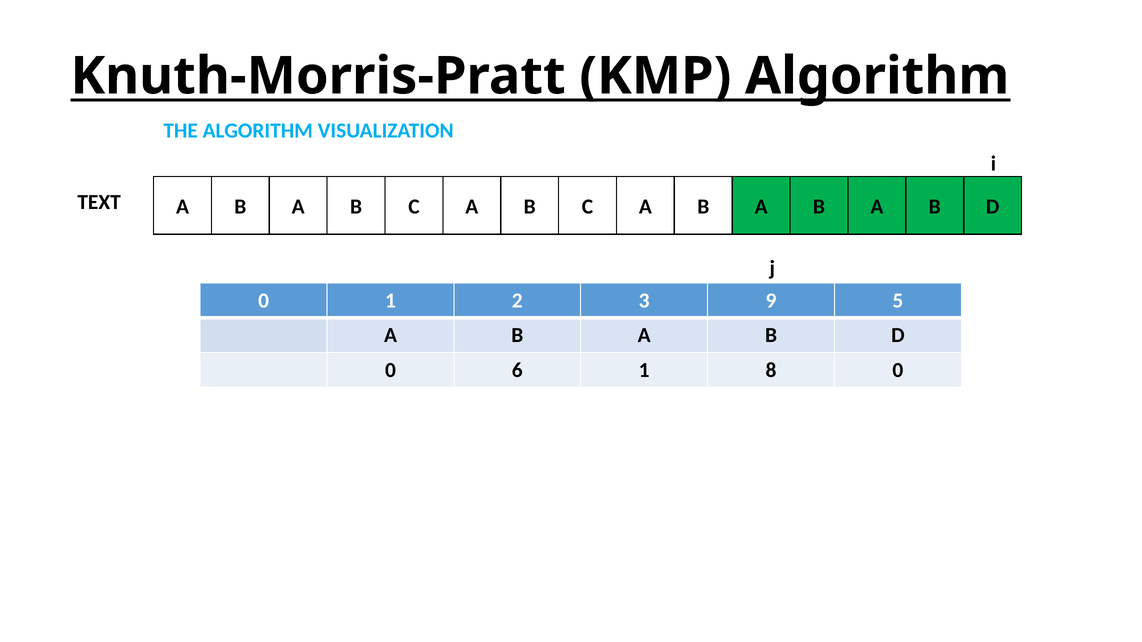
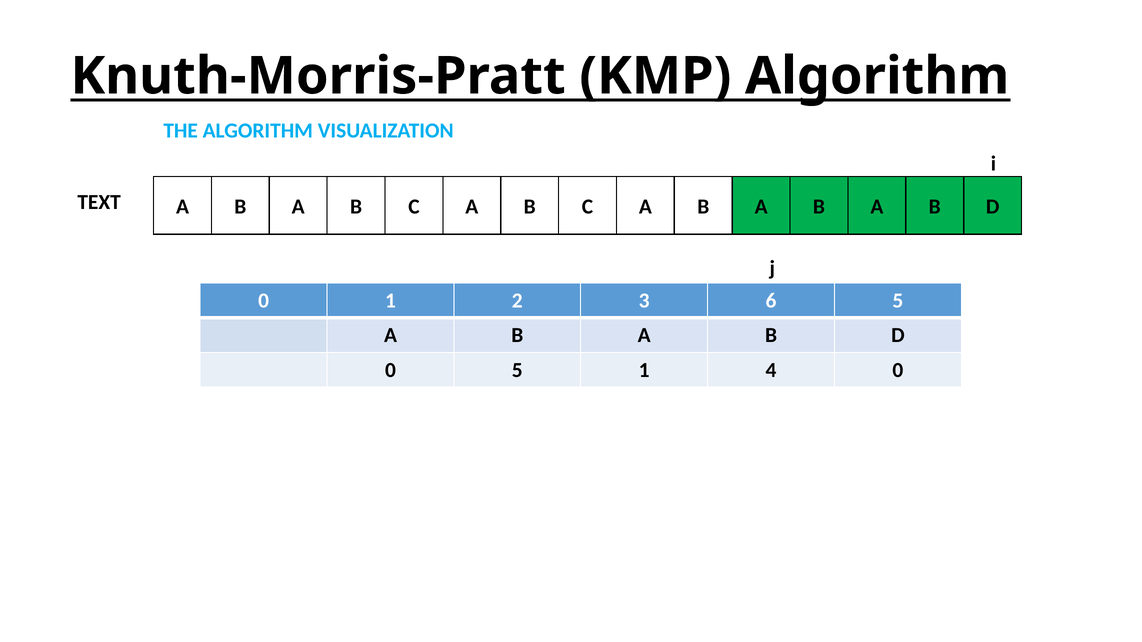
9: 9 -> 6 (771, 301)
0 6: 6 -> 5 (517, 370)
8: 8 -> 4 (771, 370)
